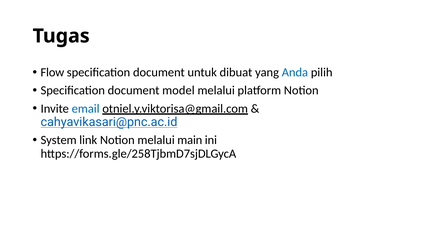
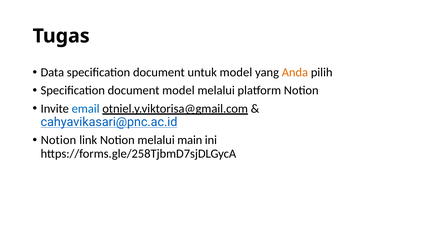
Flow: Flow -> Data (52, 72)
untuk dibuat: dibuat -> model (236, 72)
Anda colour: blue -> orange (295, 72)
System: System -> Notion (58, 140)
